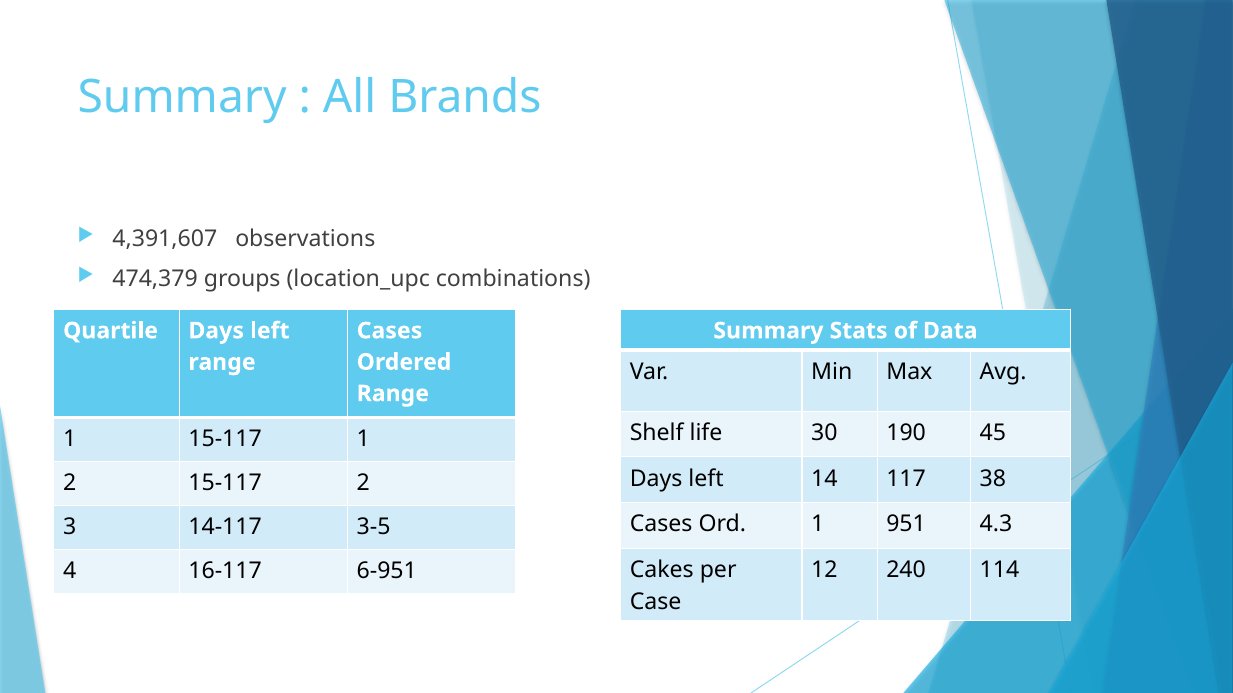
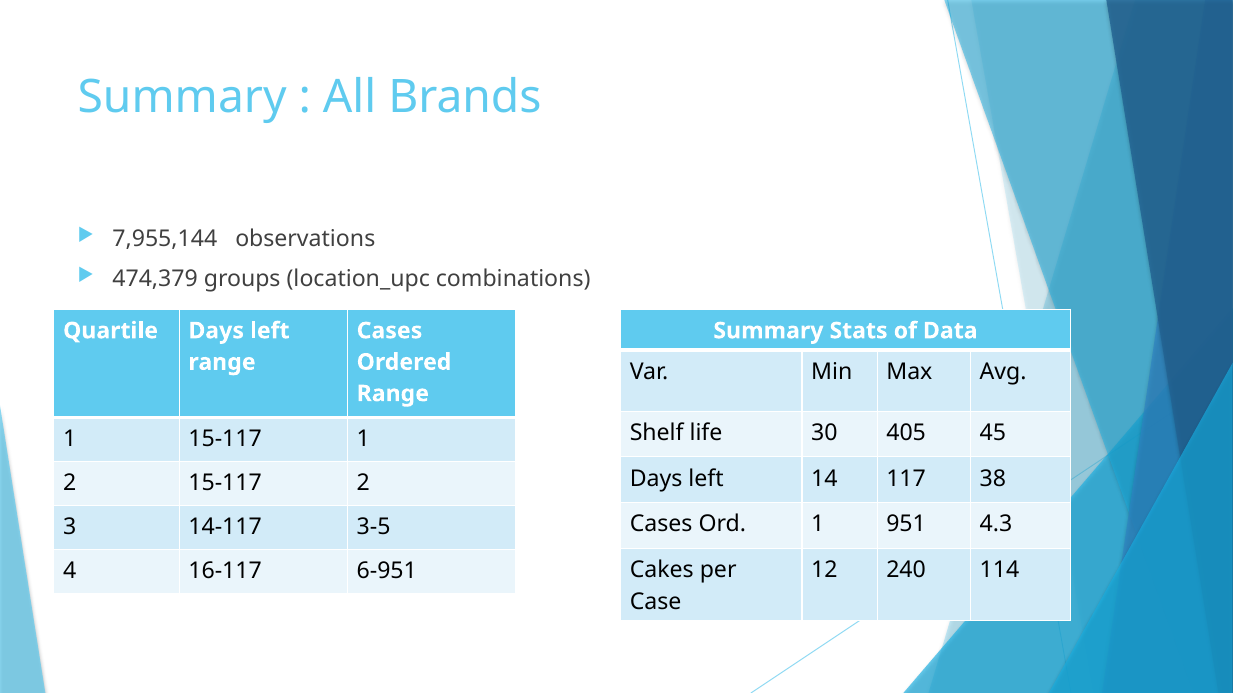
4,391,607: 4,391,607 -> 7,955,144 (165, 239)
190: 190 -> 405 (906, 433)
